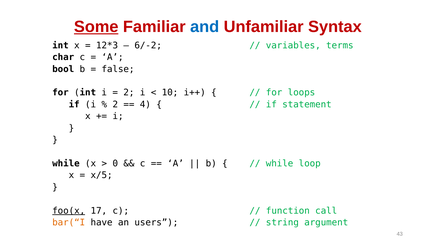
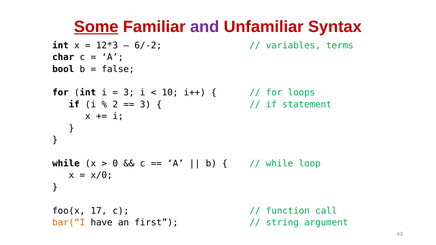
and colour: blue -> purple (205, 27)
2: 2 -> 3 (129, 93)
4: 4 -> 3 (145, 105)
x/5: x/5 -> x/0 (102, 175)
foo(x underline: present -> none (69, 211)
users: users -> first (156, 223)
